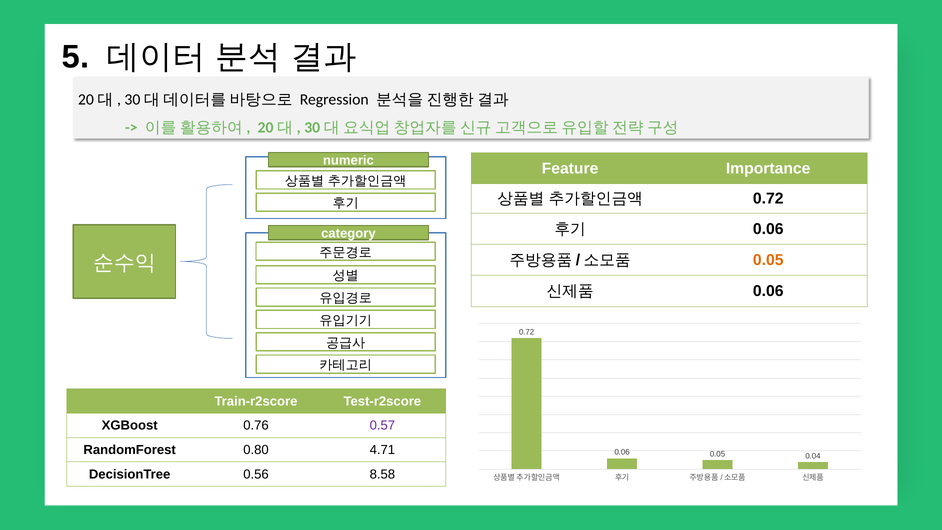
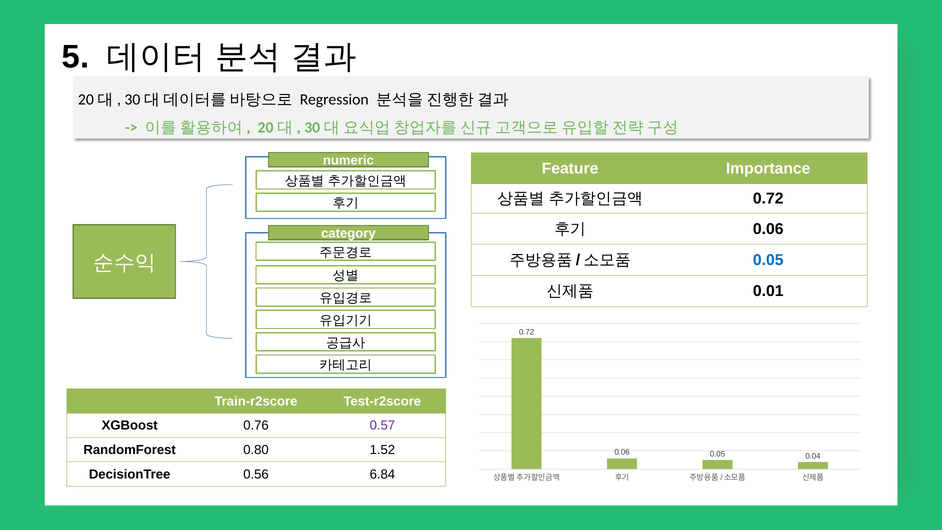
0.05 colour: orange -> blue (768, 260)
0.06: 0.06 -> 0.01 (768, 291)
4.71: 4.71 -> 1.52 (382, 450)
8.58: 8.58 -> 6.84 (382, 474)
